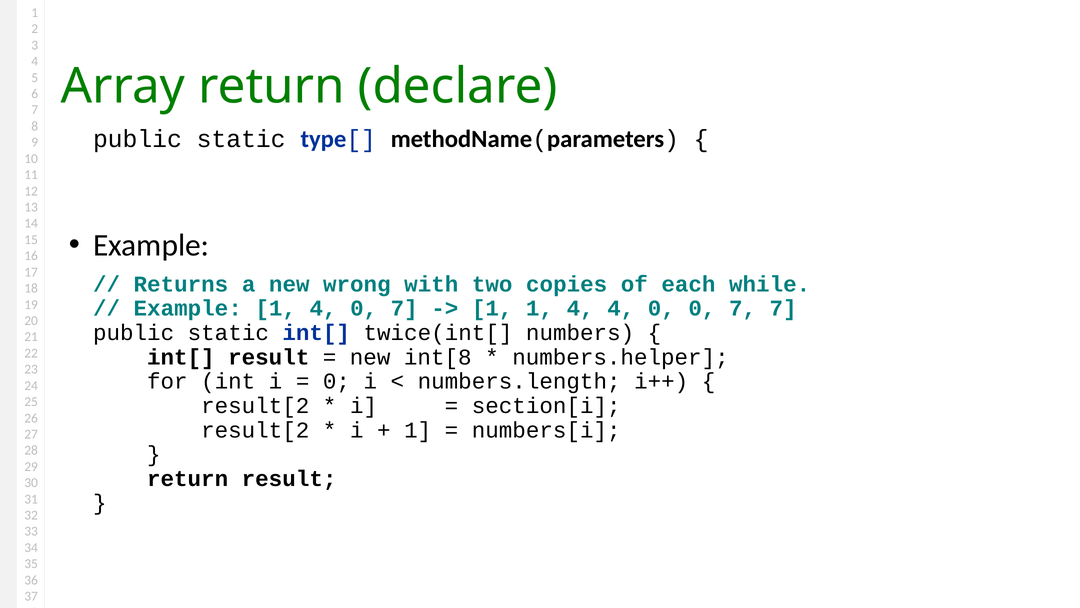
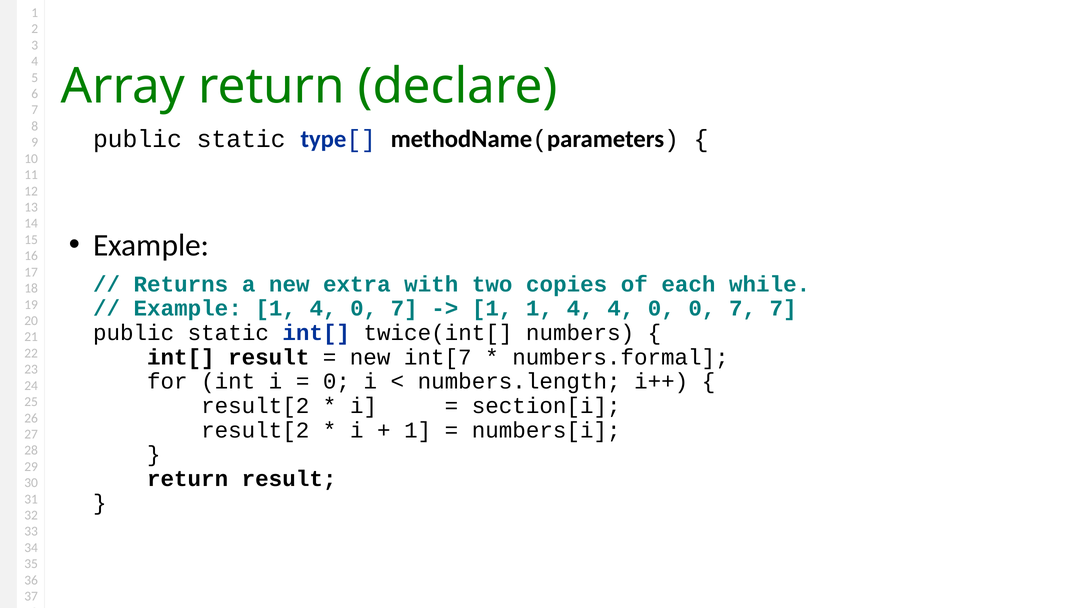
wrong: wrong -> extra (357, 284)
int[8: int[8 -> int[7 (438, 357)
numbers.helper: numbers.helper -> numbers.formal (620, 357)
